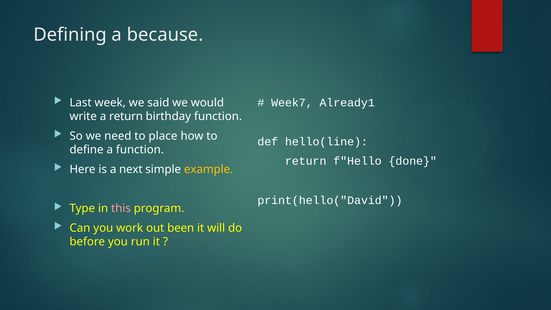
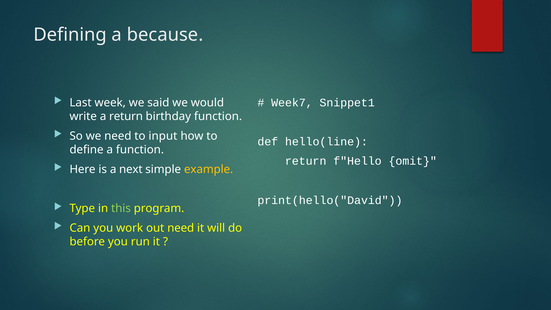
Already1: Already1 -> Snippet1 (347, 103)
place: place -> input (163, 136)
done: done -> omit (413, 161)
this colour: pink -> light green (121, 208)
out been: been -> need (181, 228)
